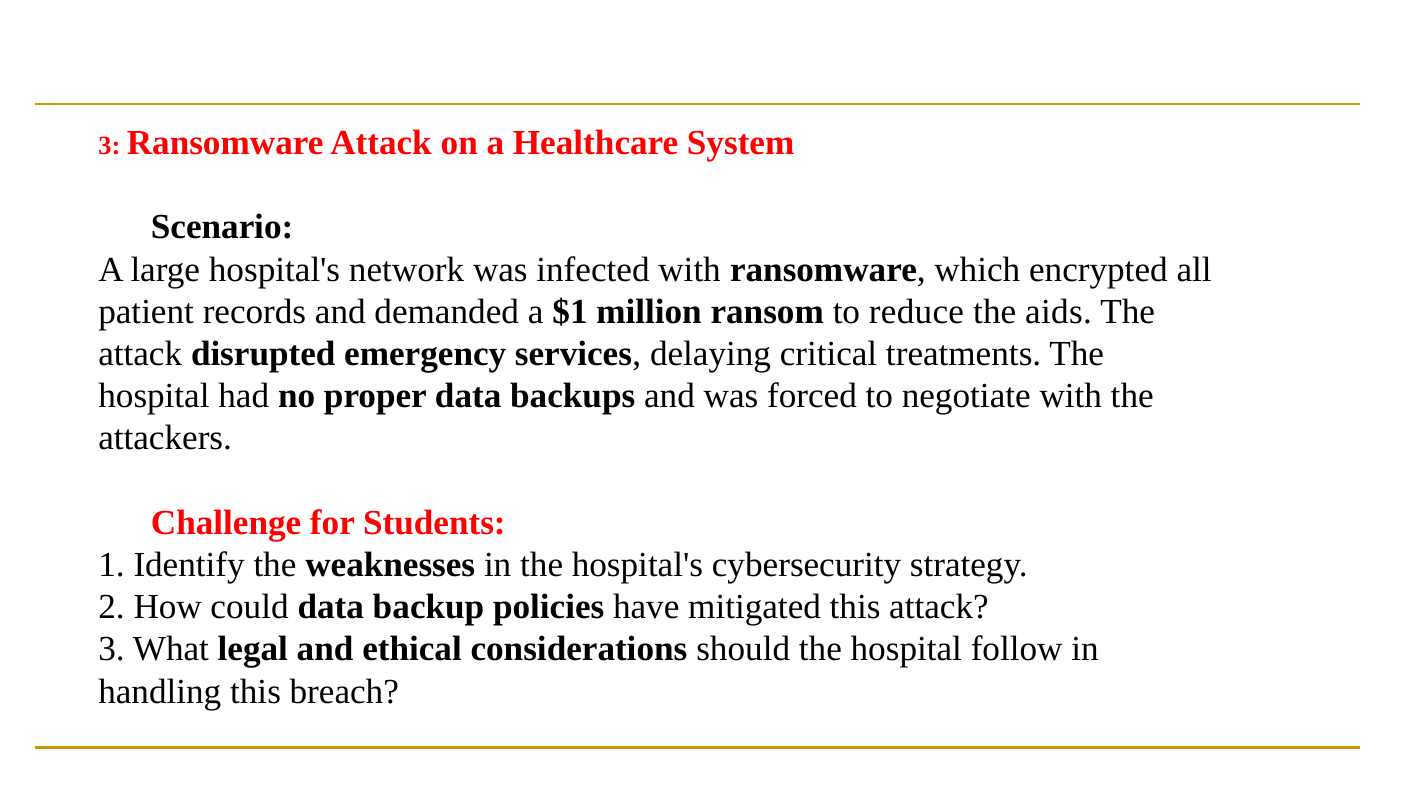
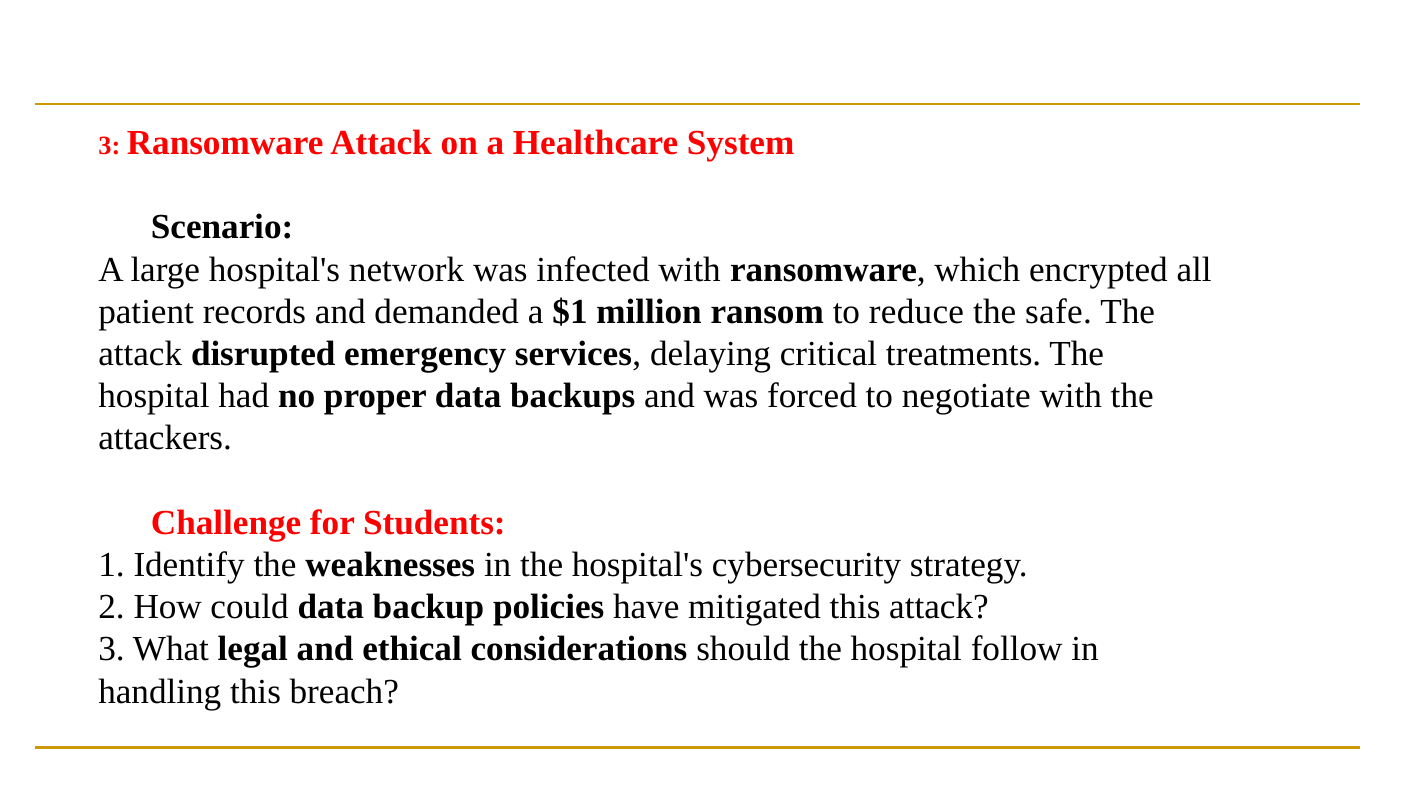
aids: aids -> safe (1058, 312)
